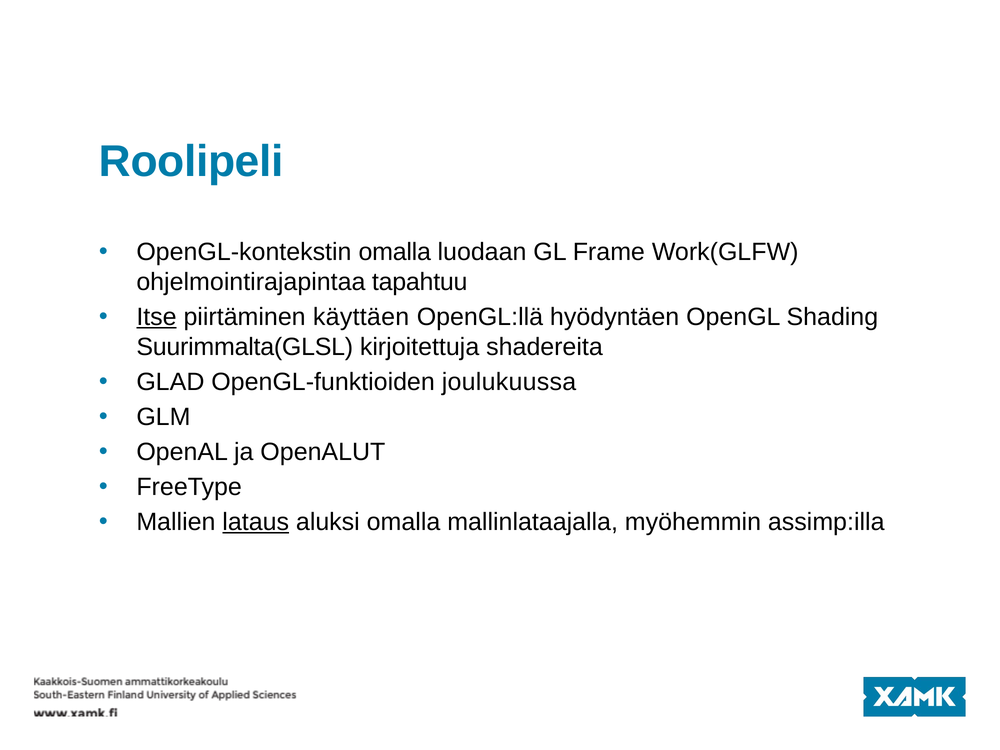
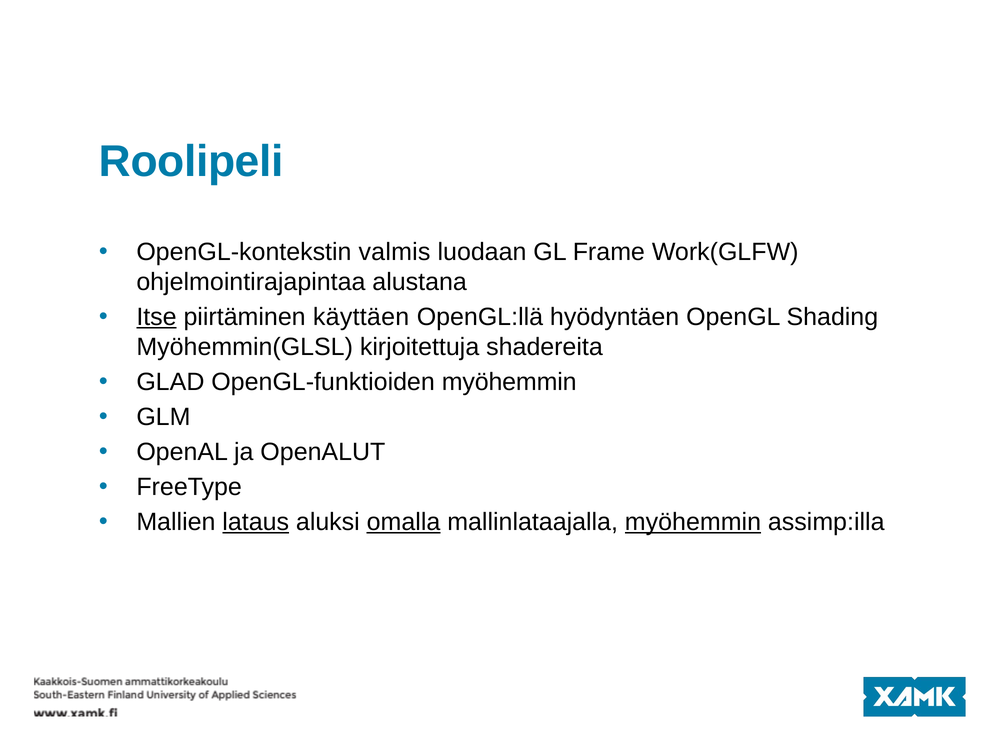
OpenGL-kontekstin omalla: omalla -> valmis (395, 252)
tapahtuu: tapahtuu -> alustana (420, 282)
Suurimmalta(GLSL: Suurimmalta(GLSL -> Myöhemmin(GLSL (245, 347)
OpenGL-funktioiden joulukuussa: joulukuussa -> myöhemmin (509, 382)
omalla underline: none -> present (404, 522)
myöhemmin underline: none -> present (693, 522)
